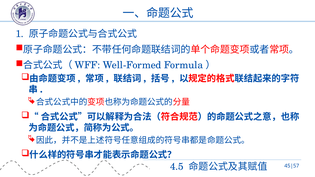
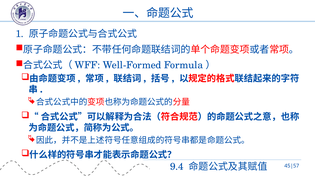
4.5: 4.5 -> 9.4 (177, 167)
